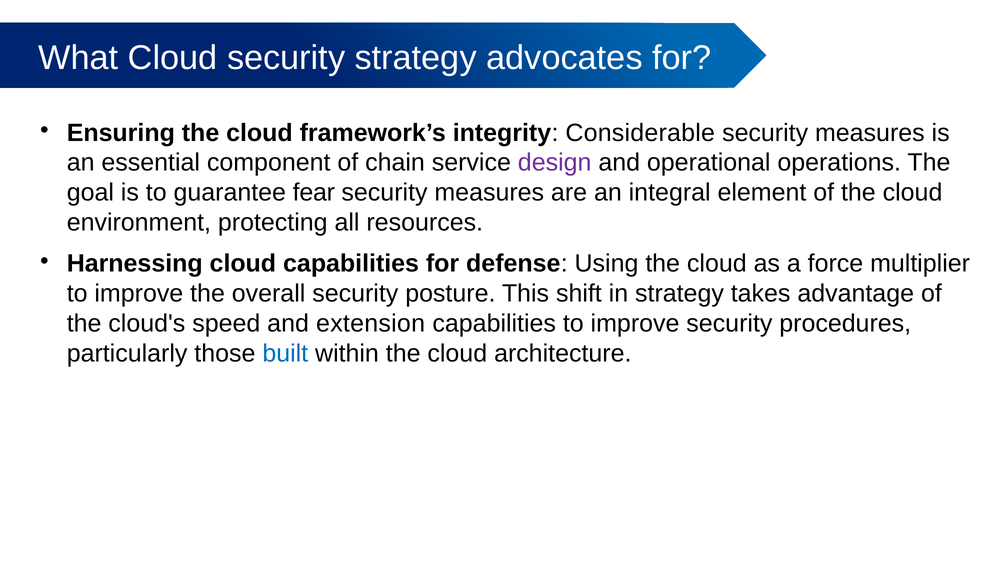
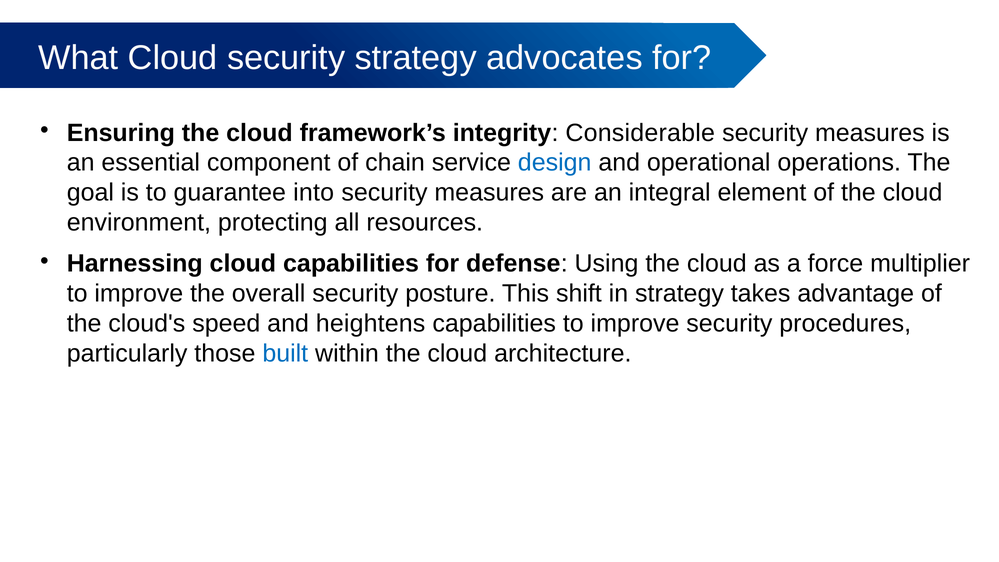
design colour: purple -> blue (555, 163)
fear: fear -> into (314, 193)
extension: extension -> heightens (371, 324)
